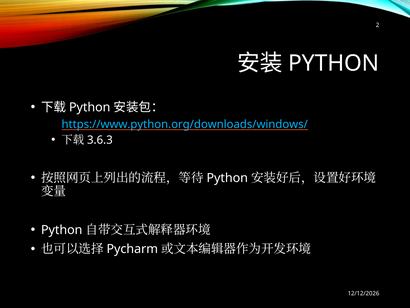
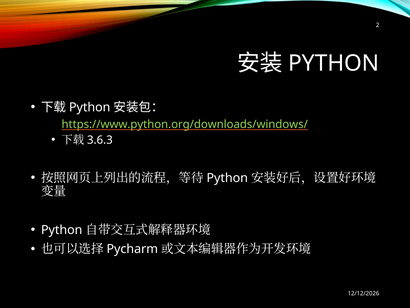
https://www.python.org/downloads/windows/ colour: light blue -> light green (185, 124)
